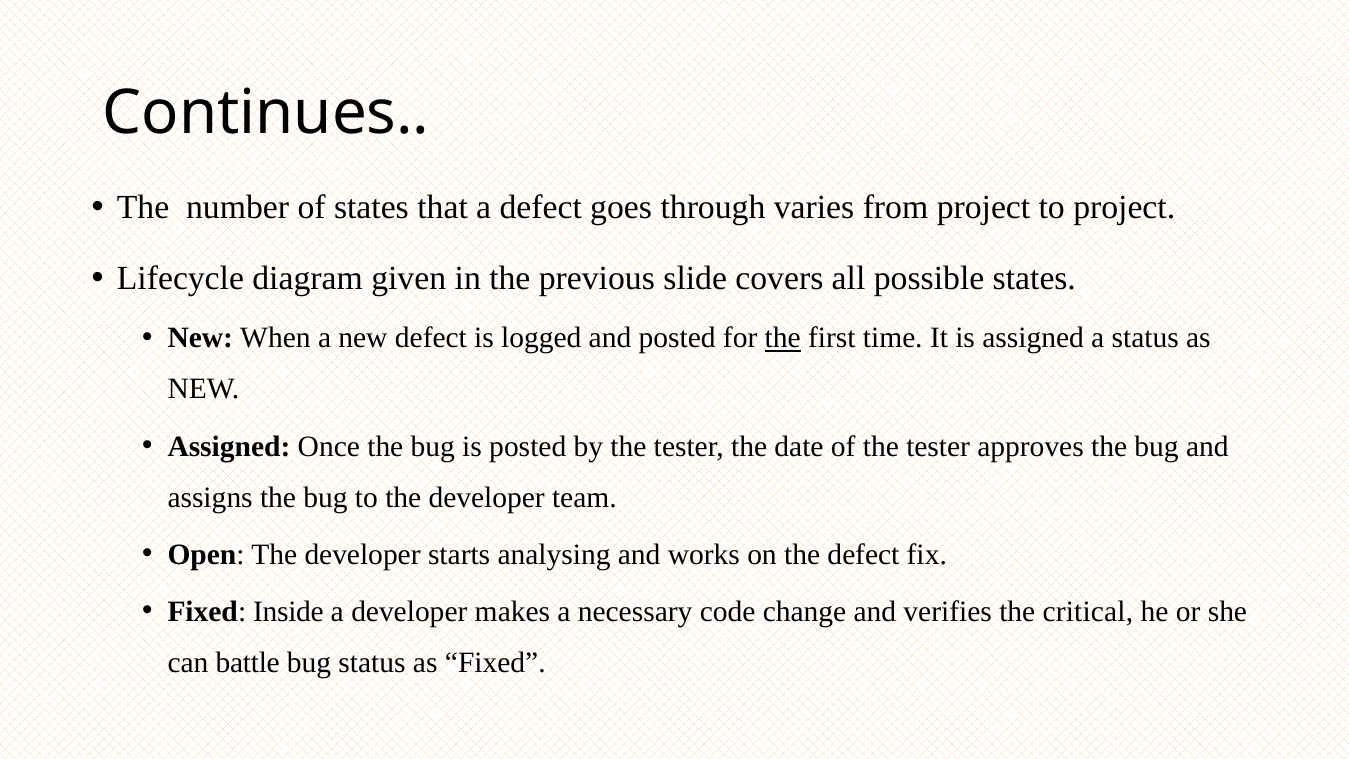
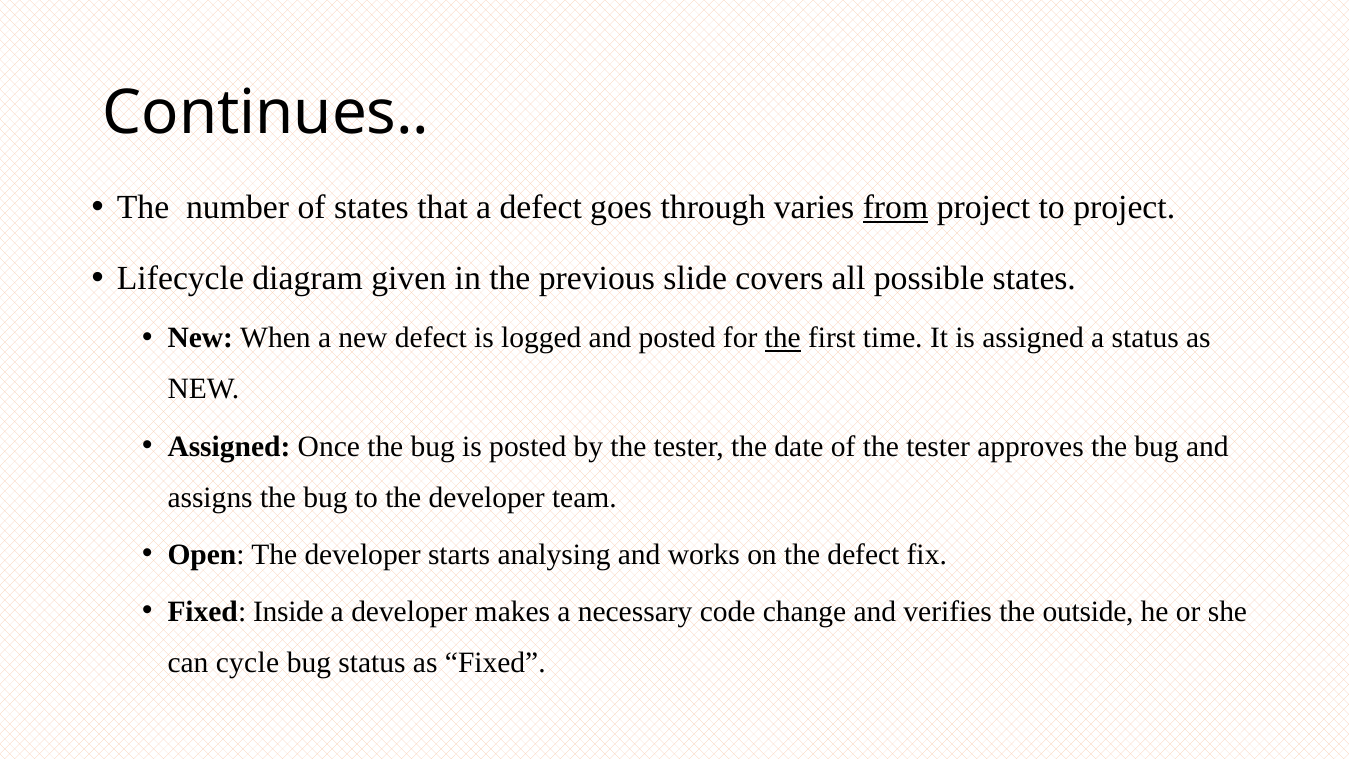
from underline: none -> present (896, 208)
critical: critical -> outside (1088, 612)
battle: battle -> cycle (247, 663)
